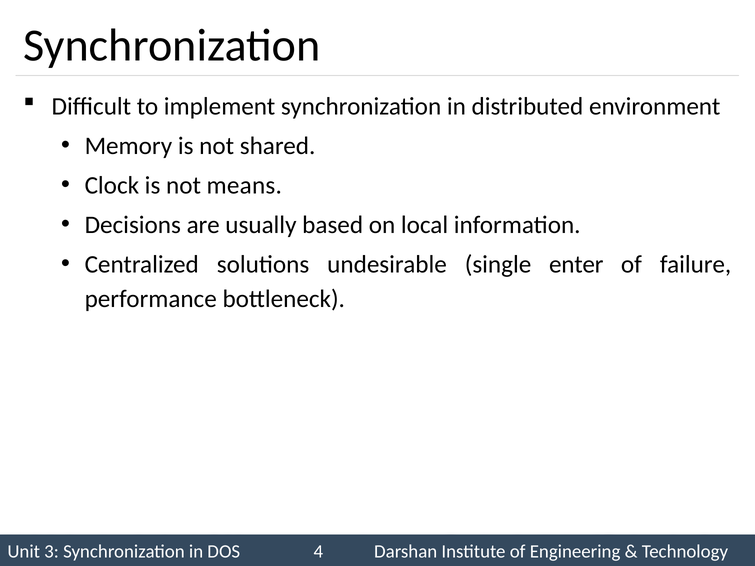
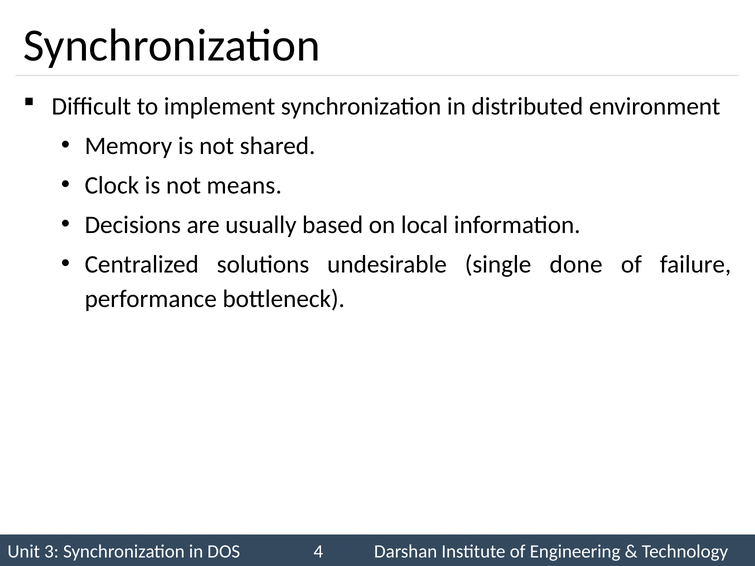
enter: enter -> done (576, 264)
